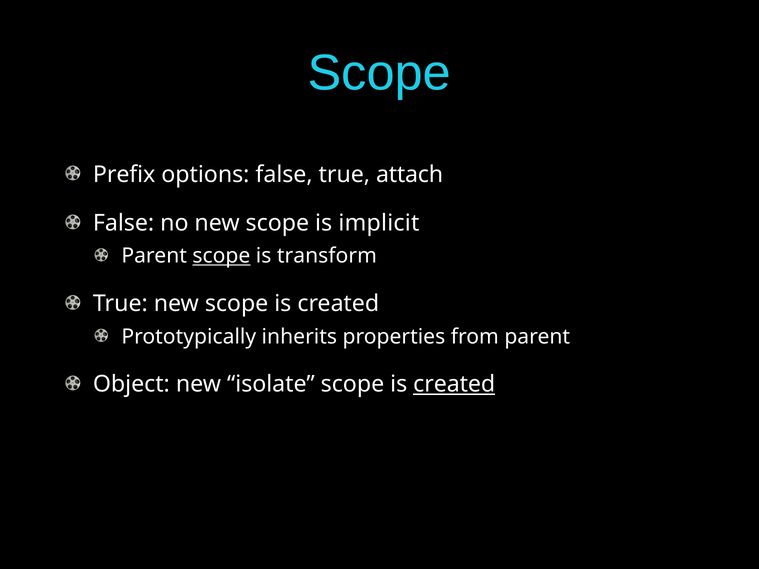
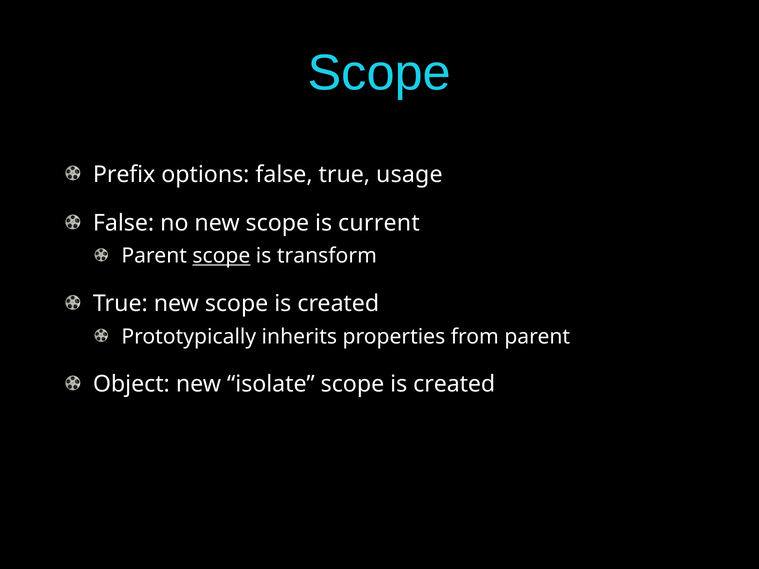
attach: attach -> usage (409, 174)
implicit: implicit -> current (379, 223)
created underline: present -> none (454, 385)
